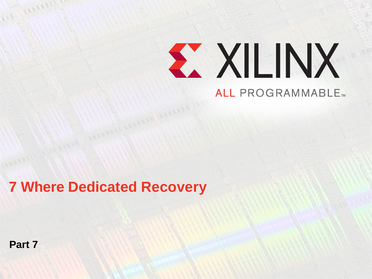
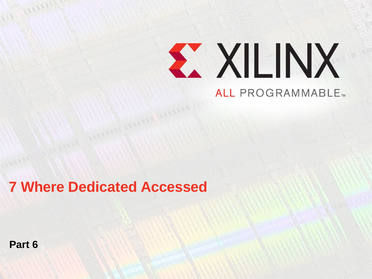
Recovery: Recovery -> Accessed (174, 187)
Part 7: 7 -> 6 (35, 245)
